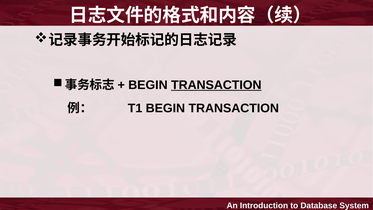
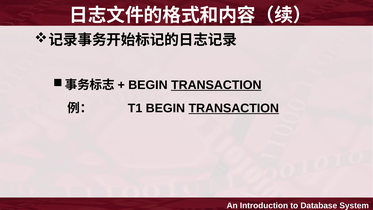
TRANSACTION underline: none -> present (234, 108)
